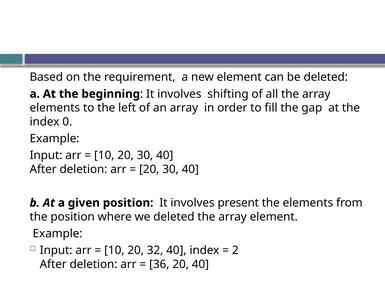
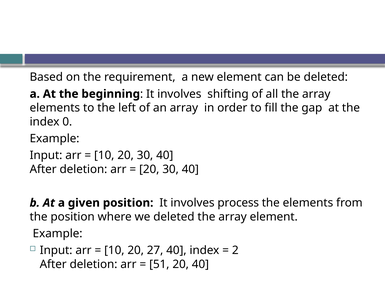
present: present -> process (238, 203)
32: 32 -> 27 (155, 250)
36: 36 -> 51 (159, 264)
